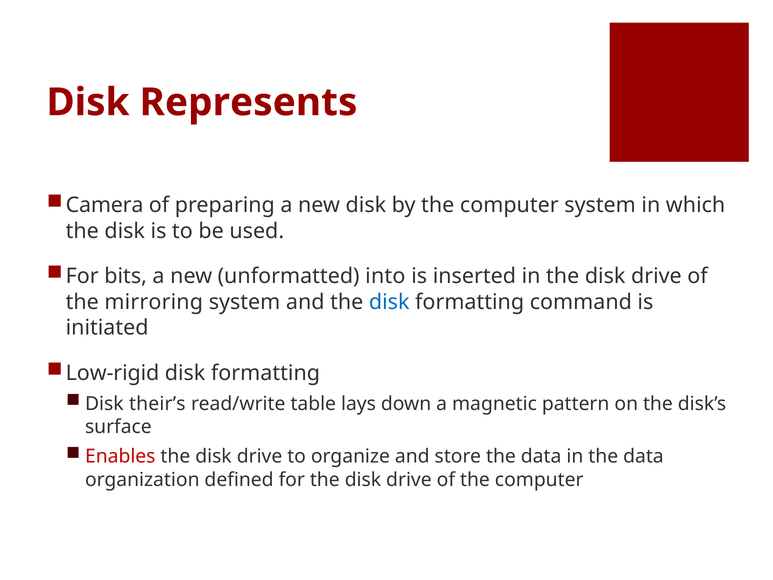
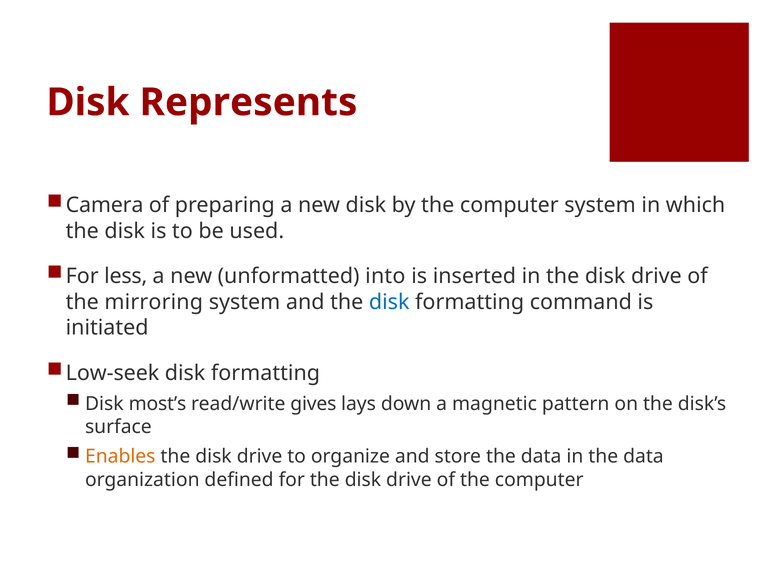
bits: bits -> less (126, 276)
Low-rigid: Low-rigid -> Low-seek (113, 373)
their’s: their’s -> most’s (157, 404)
table: table -> gives (313, 404)
Enables colour: red -> orange (120, 456)
